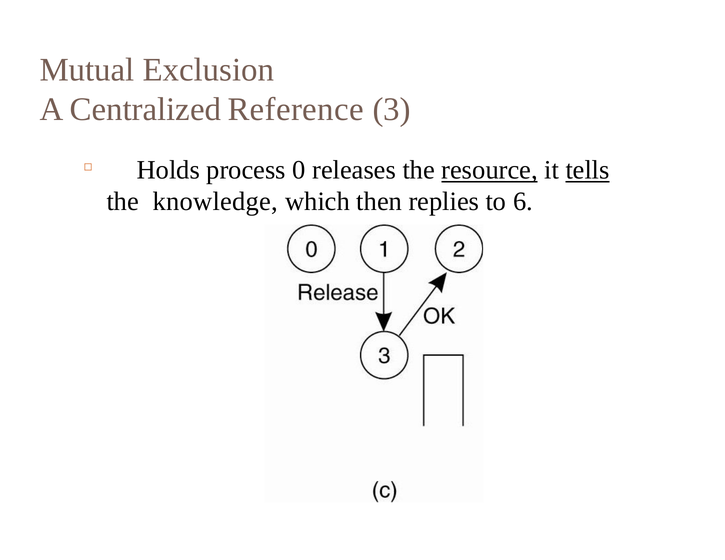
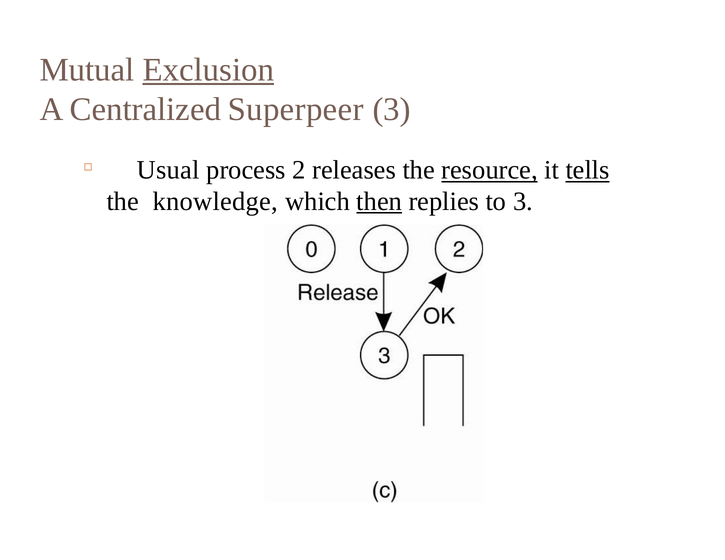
Exclusion underline: none -> present (208, 70)
Reference: Reference -> Superpeer (296, 110)
Holds: Holds -> Usual (168, 170)
0: 0 -> 2 (299, 170)
then underline: none -> present (379, 201)
to 6: 6 -> 3 (523, 201)
